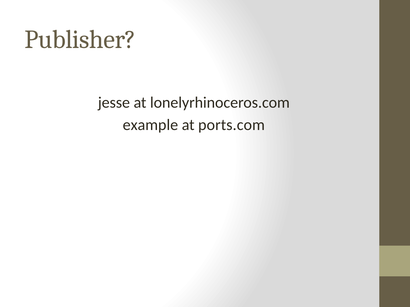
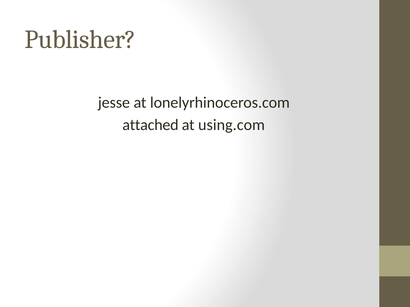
example: example -> attached (151, 125)
ports.com: ports.com -> using.com (232, 125)
